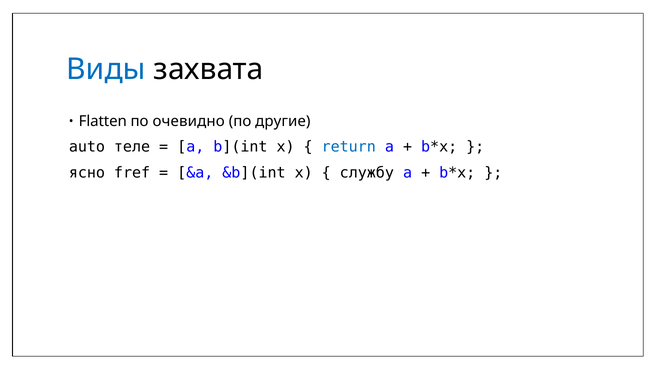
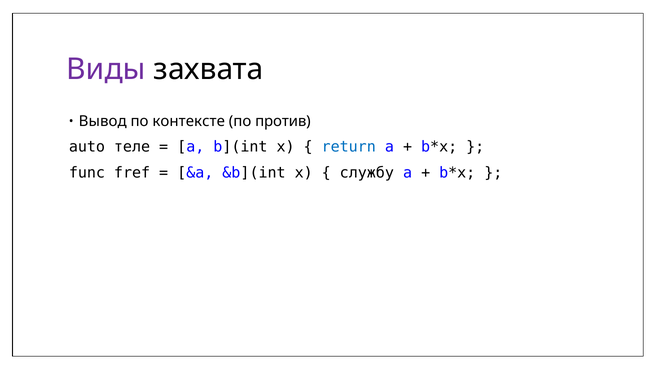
Виды colour: blue -> purple (106, 69)
Flatten: Flatten -> Вывод (103, 121)
очевидно: очевидно -> контексте (189, 121)
другие: другие -> против (283, 121)
ясно: ясно -> func (87, 173)
